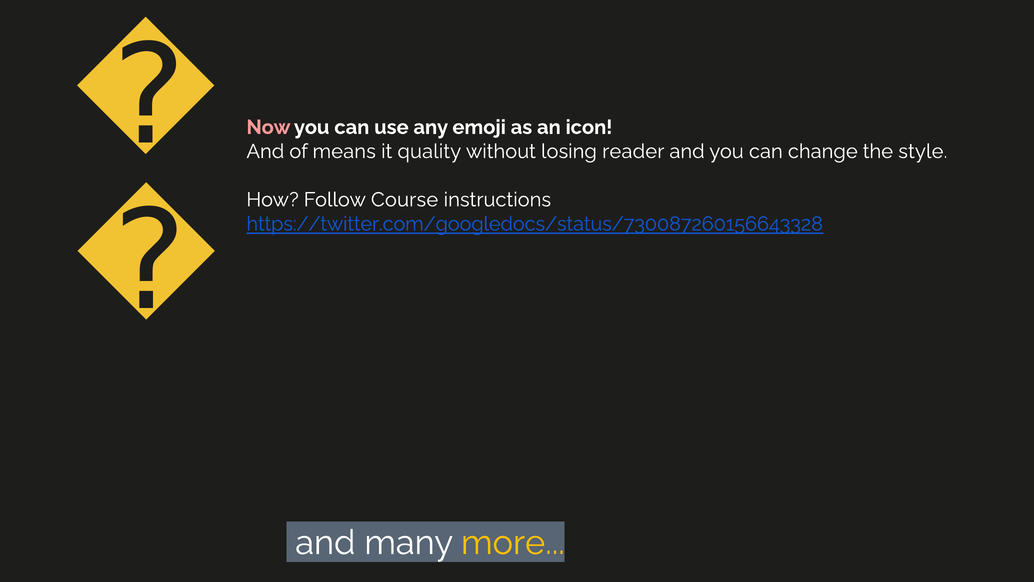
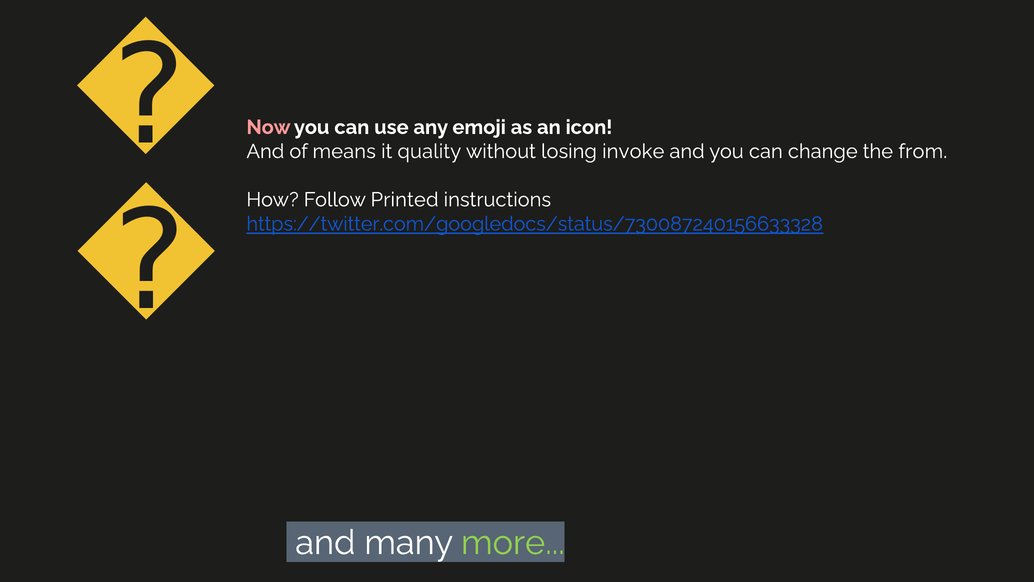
reader: reader -> invoke (633, 151)
style: style -> from (923, 151)
Course: Course -> Printed (405, 200)
https://twitter.com/googledocs/status/730087260156643328: https://twitter.com/googledocs/status/730087260156643328 -> https://twitter.com/googledocs/status/730087240156633328 (535, 224)
more colour: yellow -> light green (513, 542)
